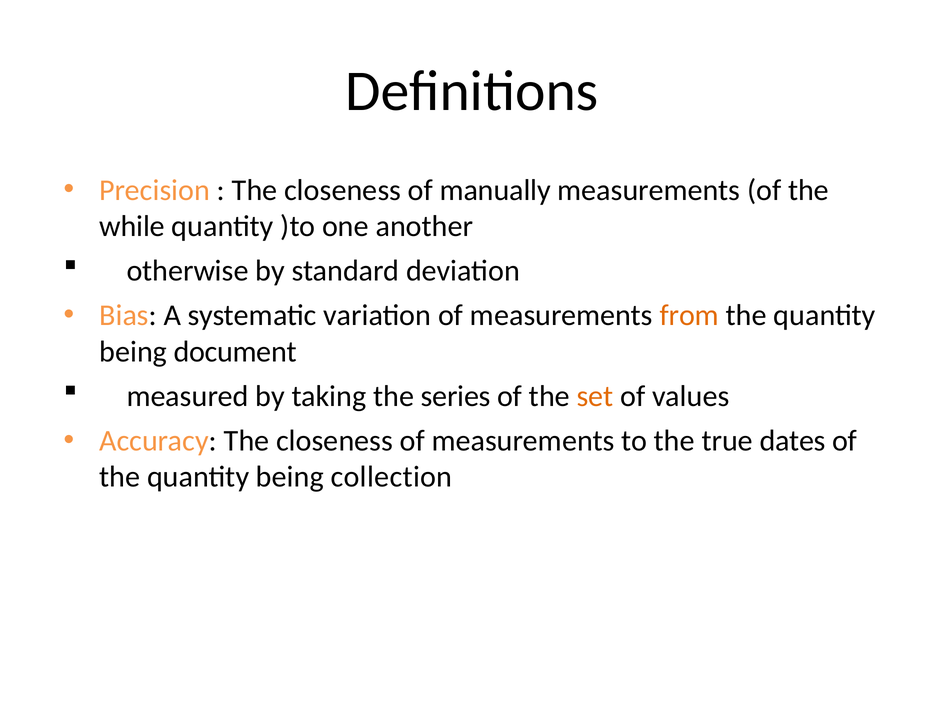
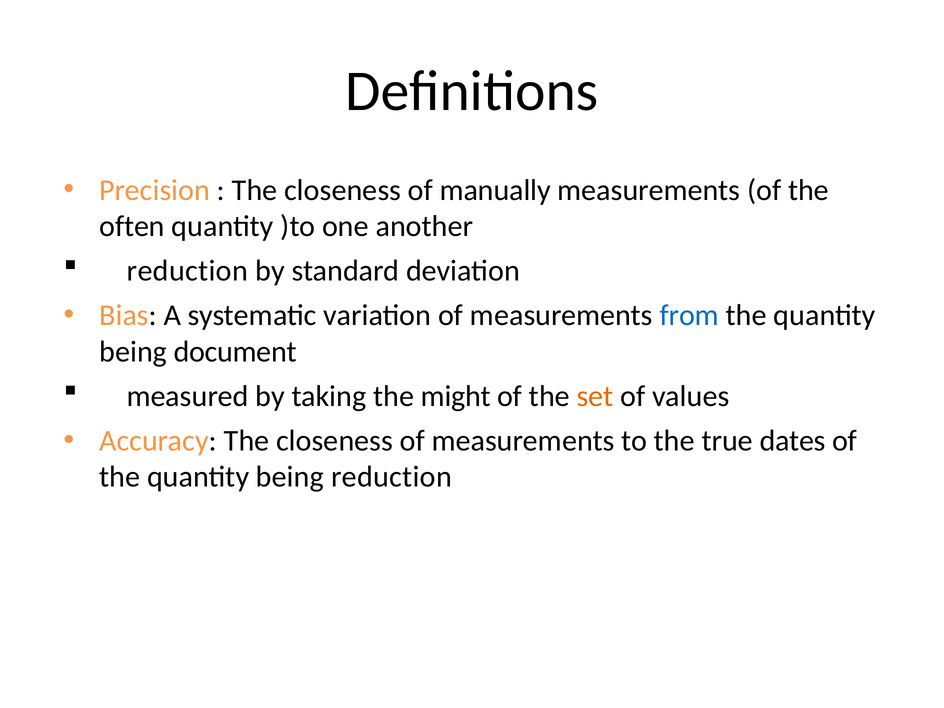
while: while -> often (132, 226)
otherwise: otherwise -> reduction (187, 271)
from colour: orange -> blue (689, 315)
series: series -> might (456, 396)
being collection: collection -> reduction (392, 477)
